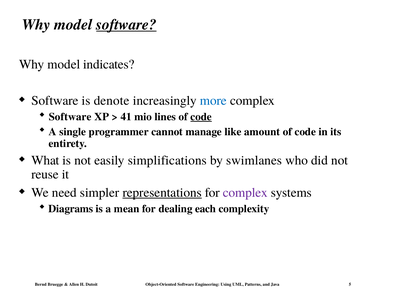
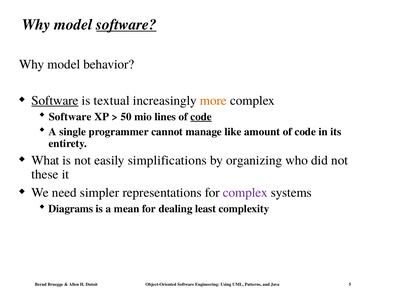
indicates: indicates -> behavior (109, 65)
Software underline: none -> present (55, 101)
denote: denote -> textual (112, 101)
more colour: blue -> orange (213, 101)
41: 41 -> 50 (126, 117)
swimlanes: swimlanes -> organizing (254, 161)
reuse: reuse -> these (45, 175)
representations underline: present -> none (162, 193)
each: each -> least (206, 209)
